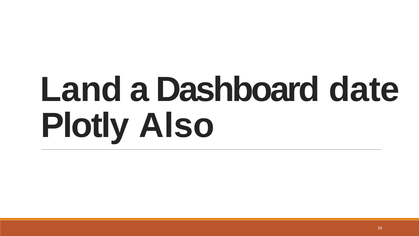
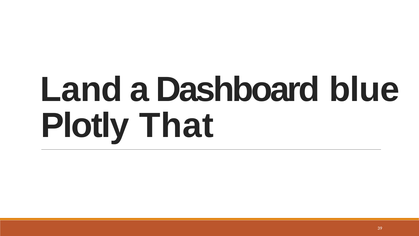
date: date -> blue (364, 90)
Also: Also -> That (176, 125)
